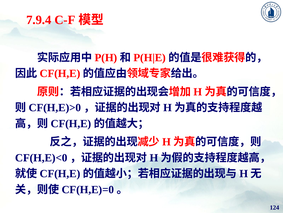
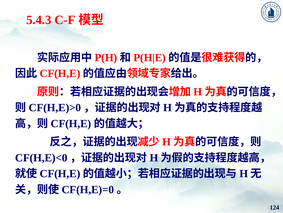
7.9.4: 7.9.4 -> 5.4.3 (39, 20)
